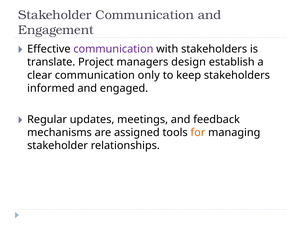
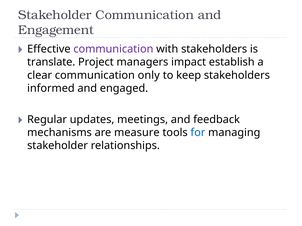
design: design -> impact (189, 62)
assigned: assigned -> measure (137, 133)
for colour: orange -> blue (198, 133)
